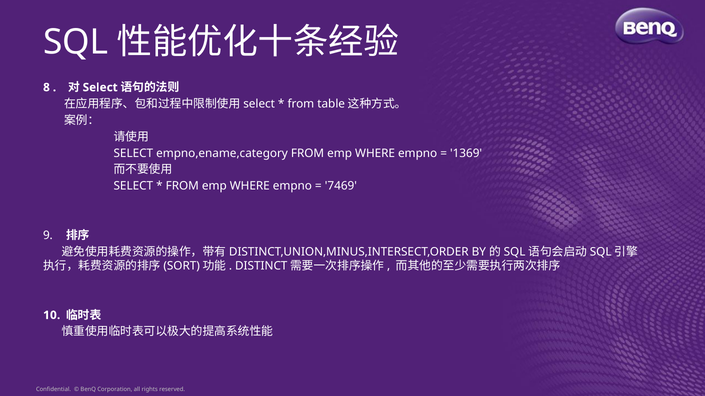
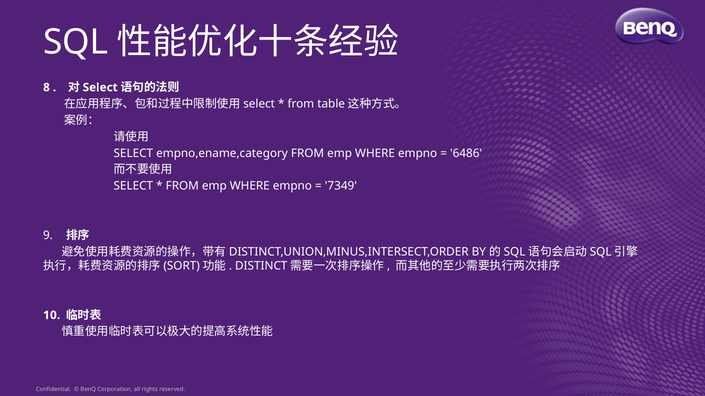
1369: 1369 -> 6486 (466, 153)
7469: 7469 -> 7349 (341, 186)
